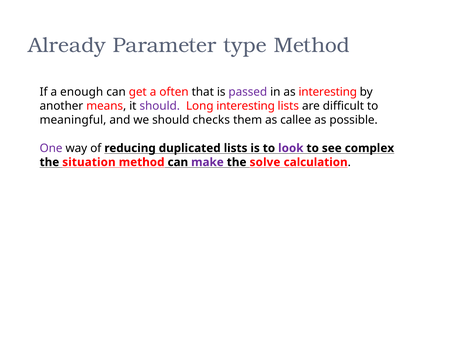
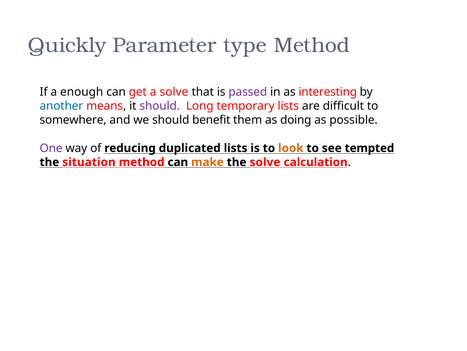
Already: Already -> Quickly (67, 45)
a often: often -> solve (174, 92)
another colour: black -> blue (61, 106)
Long interesting: interesting -> temporary (246, 106)
meaningful: meaningful -> somewhere (73, 120)
checks: checks -> benefit (211, 120)
callee: callee -> doing (296, 120)
look colour: purple -> orange (291, 148)
complex: complex -> tempted (369, 148)
make colour: purple -> orange (207, 162)
